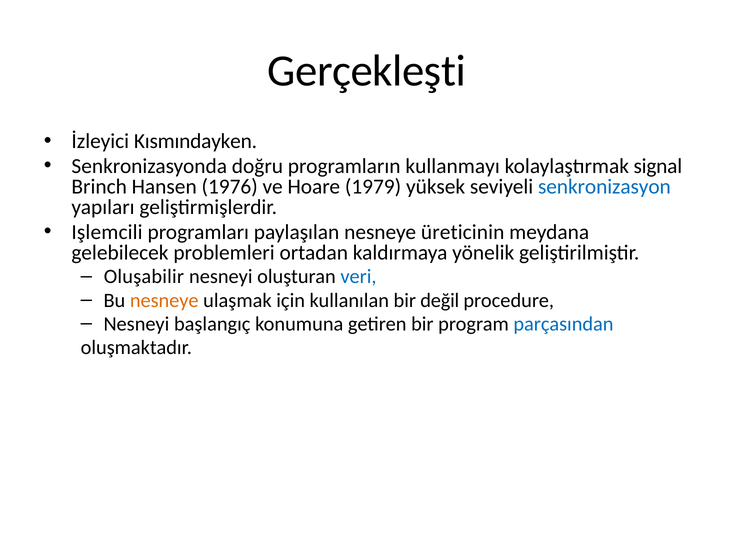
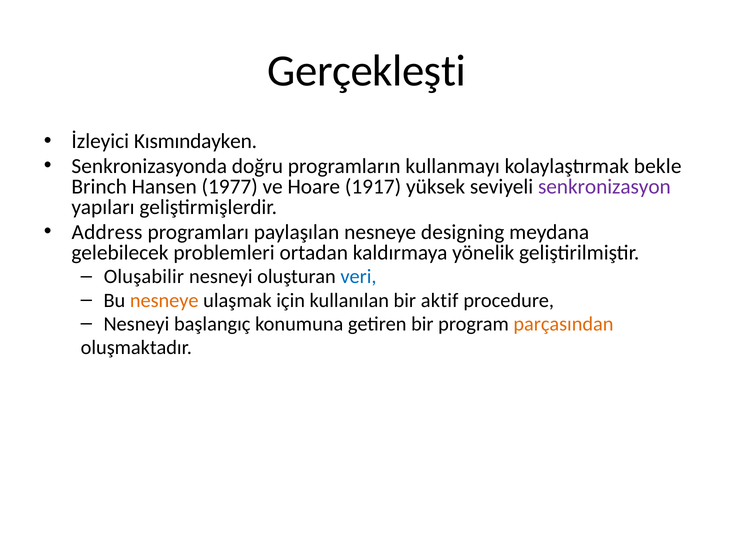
signal: signal -> bekle (658, 166)
1976: 1976 -> 1977 (230, 187)
1979: 1979 -> 1917 (373, 187)
senkronizasyon colour: blue -> purple (604, 187)
Işlemcili: Işlemcili -> Address (107, 232)
üreticinin: üreticinin -> designing (463, 232)
değil: değil -> aktif (440, 300)
parçasından colour: blue -> orange (563, 324)
